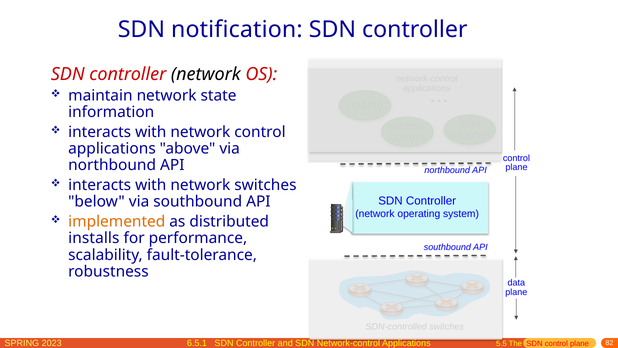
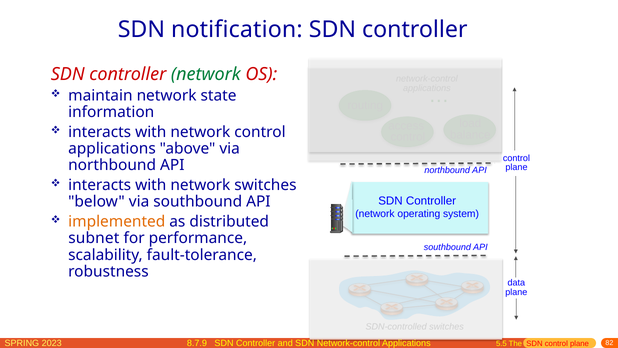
network colour: black -> green (206, 74)
installs: installs -> subnet (94, 238)
6.5.1: 6.5.1 -> 8.7.9 (197, 343)
